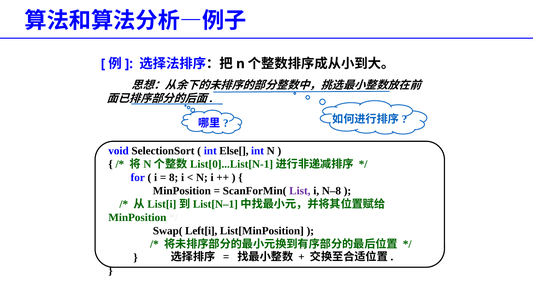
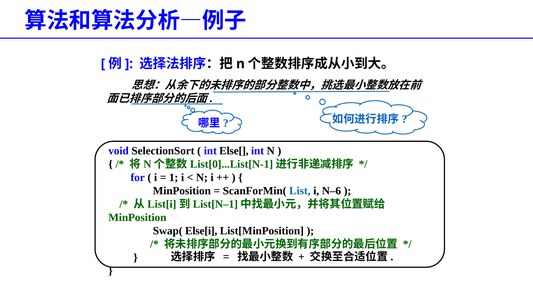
8: 8 -> 1 (174, 177)
List colour: purple -> blue (300, 191)
N–8: N–8 -> N–6 (331, 191)
Left[i: Left[i -> Else[i (201, 231)
